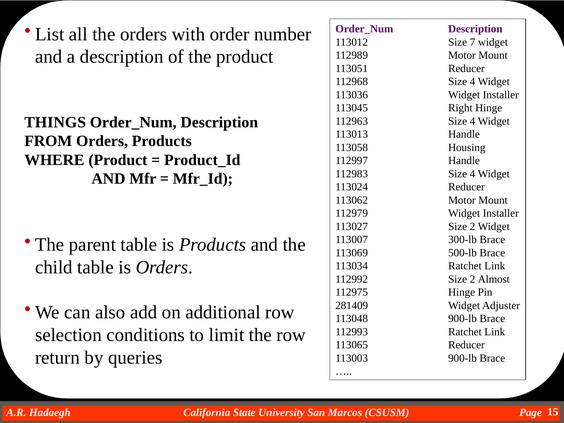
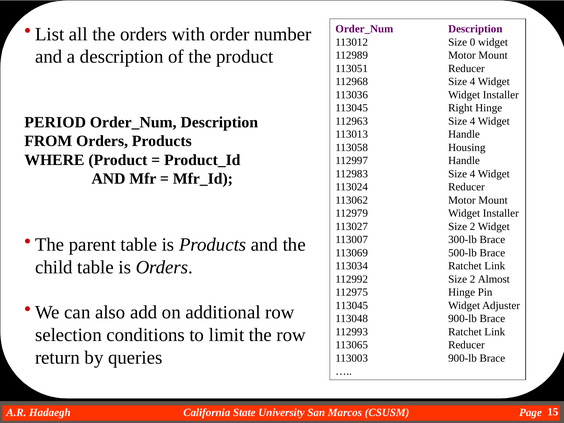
7: 7 -> 0 (473, 42)
THINGS: THINGS -> PERIOD (55, 122)
281409: 281409 -> 113045 (352, 305)
